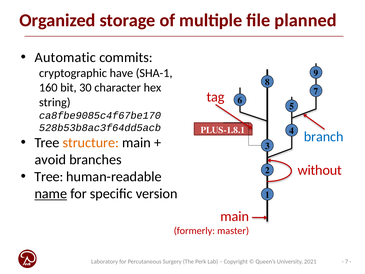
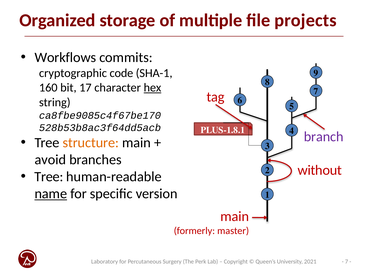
planned: planned -> projects (306, 20)
Automatic: Automatic -> Workflows (65, 57)
have: have -> code (121, 73)
30: 30 -> 17 (85, 88)
hex underline: none -> present (152, 88)
branch colour: blue -> purple (324, 137)
